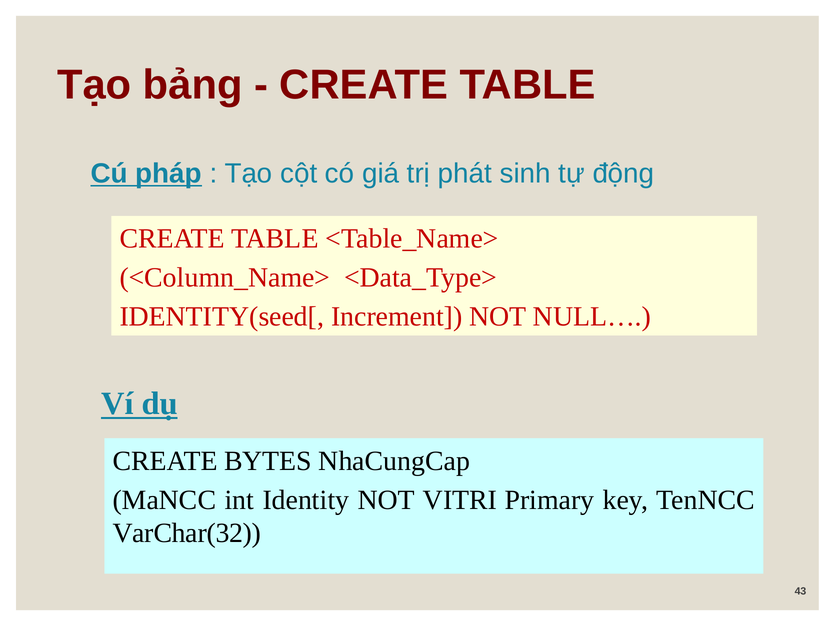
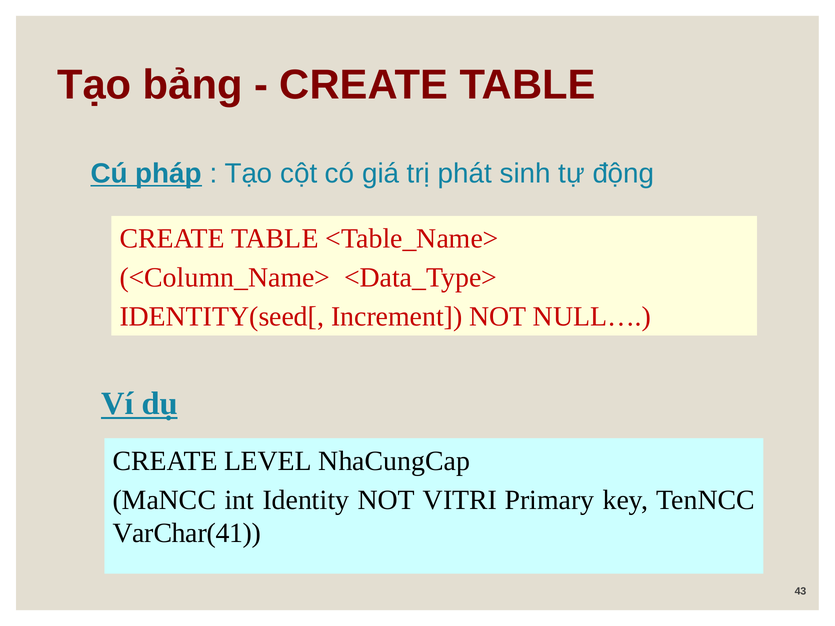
BYTES: BYTES -> LEVEL (268, 461)
VarChar(32: VarChar(32 -> VarChar(41 (187, 533)
